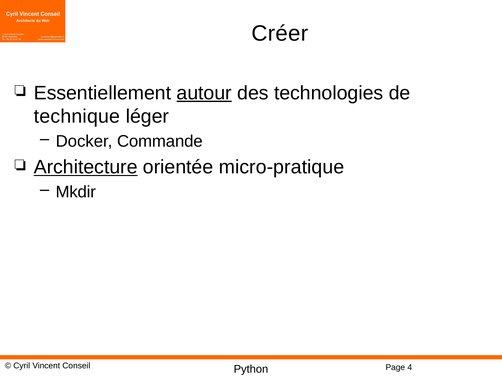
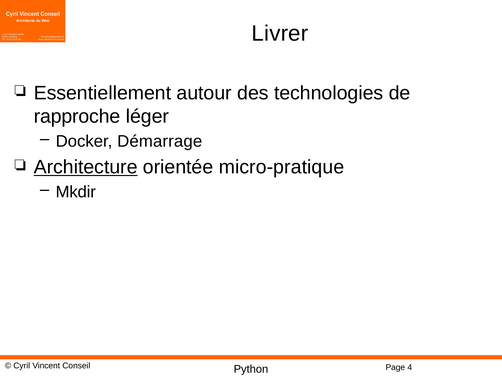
Créer: Créer -> Livrer (280, 34)
autour underline: present -> none (204, 93)
technique: technique -> rapproche (77, 117)
Commande: Commande -> Démarrage (160, 141)
